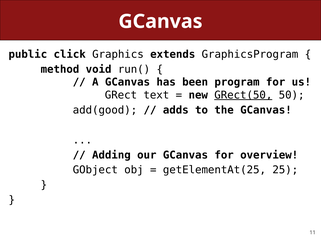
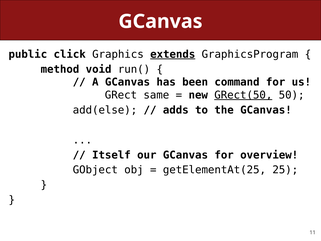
extends underline: none -> present (173, 54)
program: program -> command (237, 82)
text: text -> same (156, 95)
add(good: add(good -> add(else (105, 110)
Adding: Adding -> Itself (111, 155)
